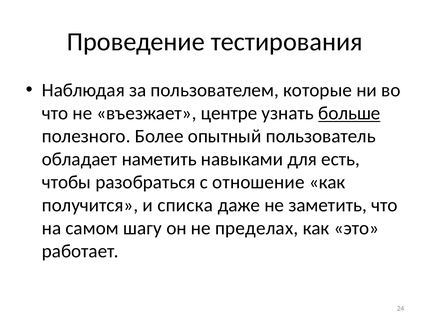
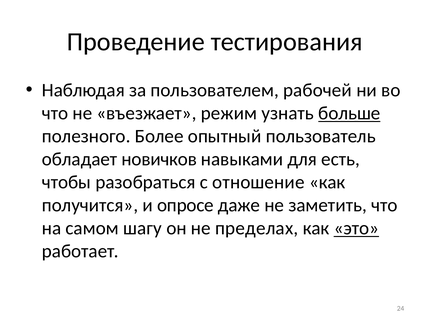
которые: которые -> рабочей (318, 90)
центре: центре -> режим (229, 113)
наметить: наметить -> новичков (159, 159)
списка: списка -> опросе (185, 205)
это underline: none -> present (356, 228)
